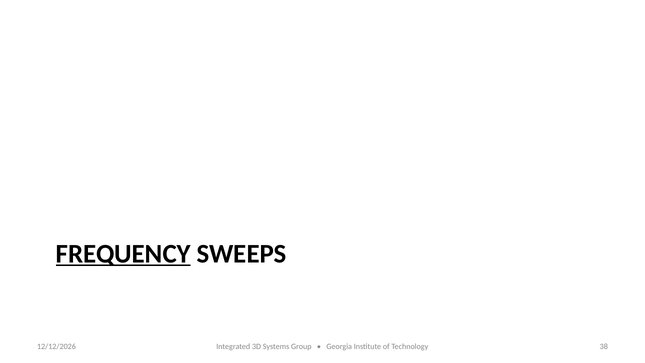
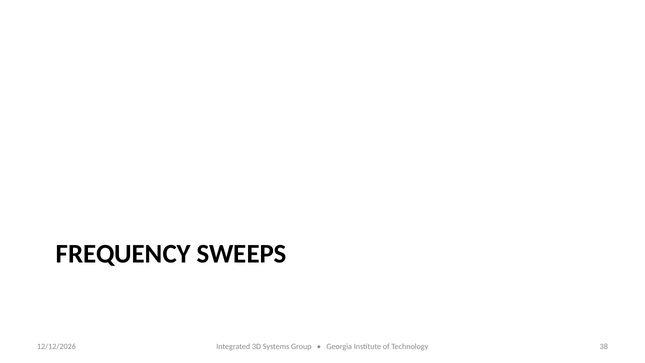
FREQUENCY underline: present -> none (123, 254)
